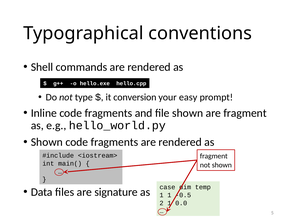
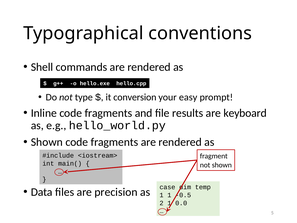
file shown: shown -> results (188, 113)
are fragment: fragment -> keyboard (245, 113)
signature: signature -> precision (116, 192)
